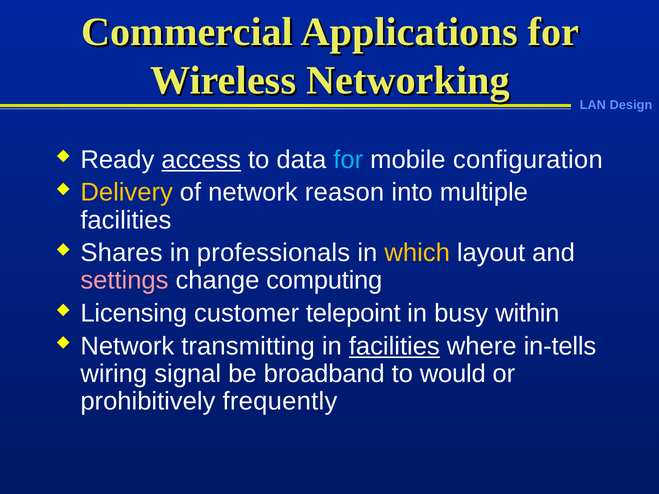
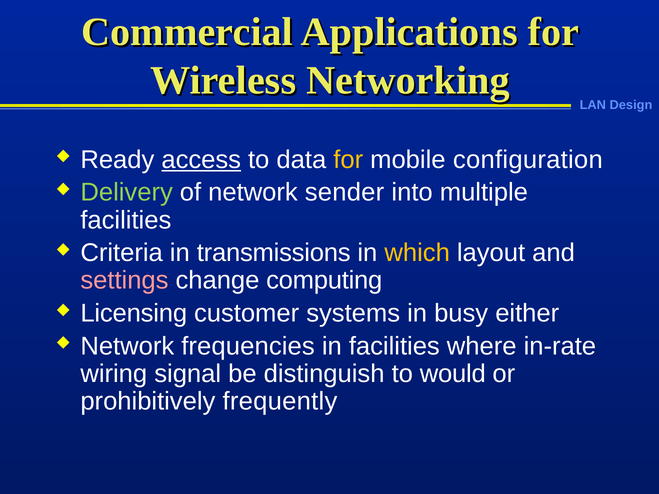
for colour: light blue -> yellow (348, 160)
Delivery colour: yellow -> light green (127, 192)
reason: reason -> sender (345, 192)
Shares: Shares -> Criteria (122, 253)
professionals: professionals -> transmissions (274, 253)
telepoint: telepoint -> systems (353, 313)
within: within -> either (527, 313)
transmitting: transmitting -> frequencies (248, 346)
facilities underline: present -> none (394, 346)
in-tells: in-tells -> in-rate (560, 346)
broadband: broadband -> distinguish (324, 374)
